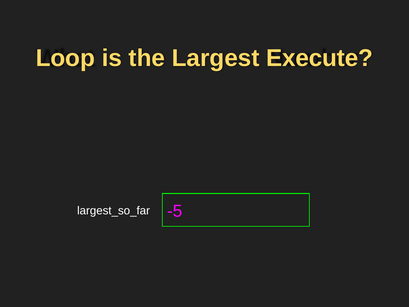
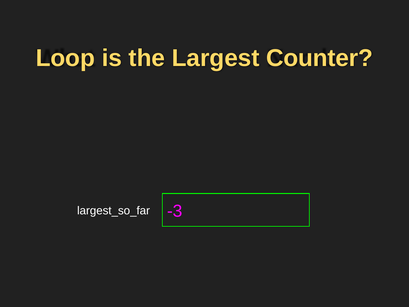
Execute: Execute -> Counter (320, 58)
-5: -5 -> -3 (175, 211)
